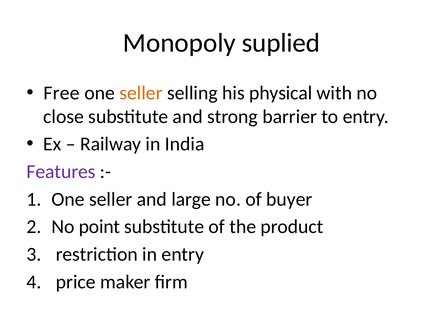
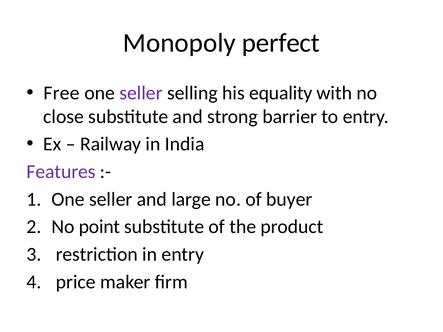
suplied: suplied -> perfect (281, 43)
seller colour: orange -> purple (141, 93)
physical: physical -> equality (281, 93)
